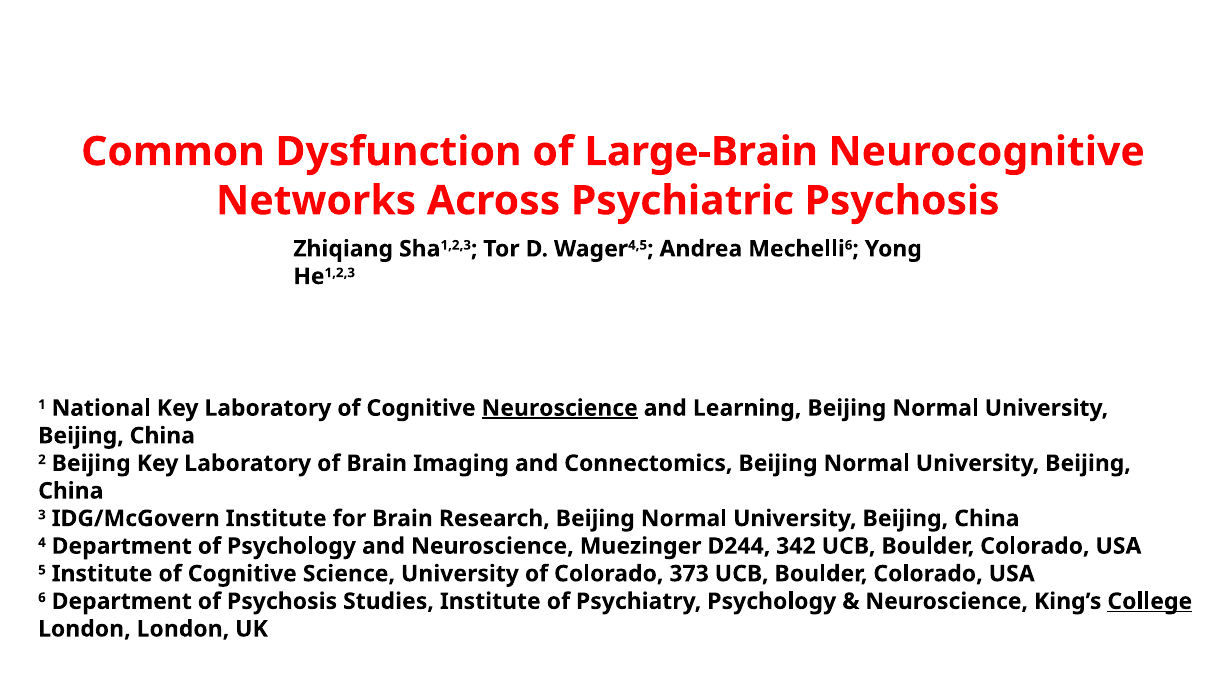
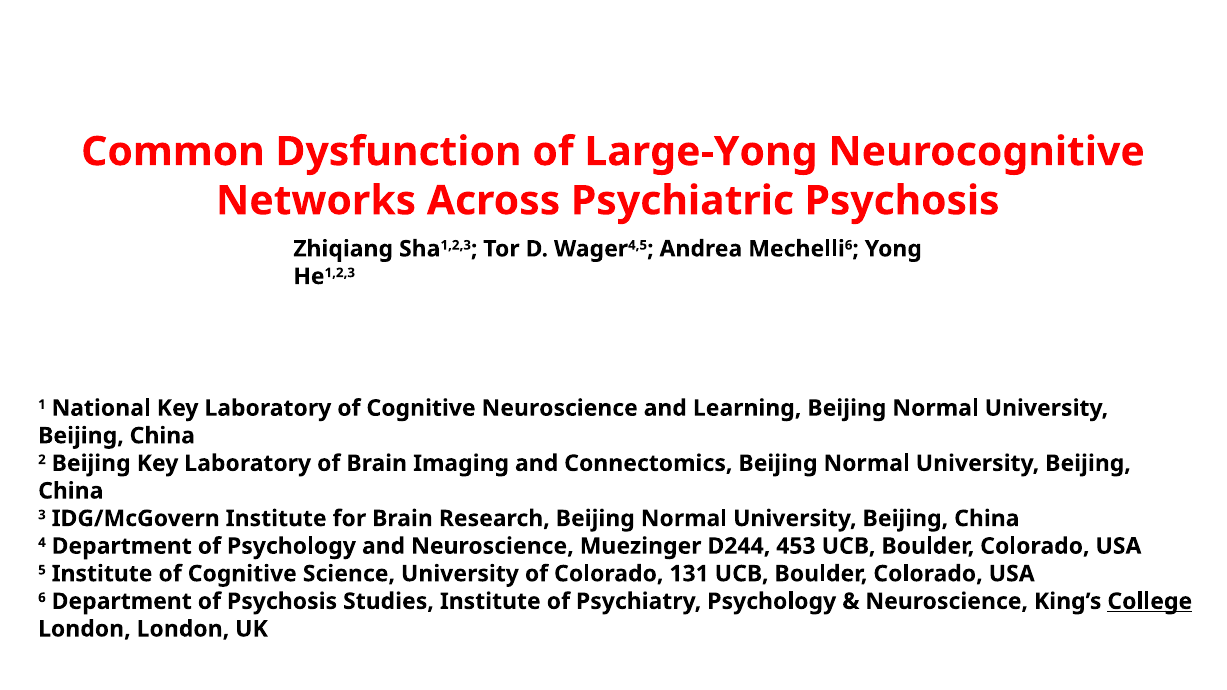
Large-Brain: Large-Brain -> Large-Yong (701, 152)
Neuroscience underline: present -> none (560, 408)
342: 342 -> 453 (796, 546)
373: 373 -> 131 (689, 574)
